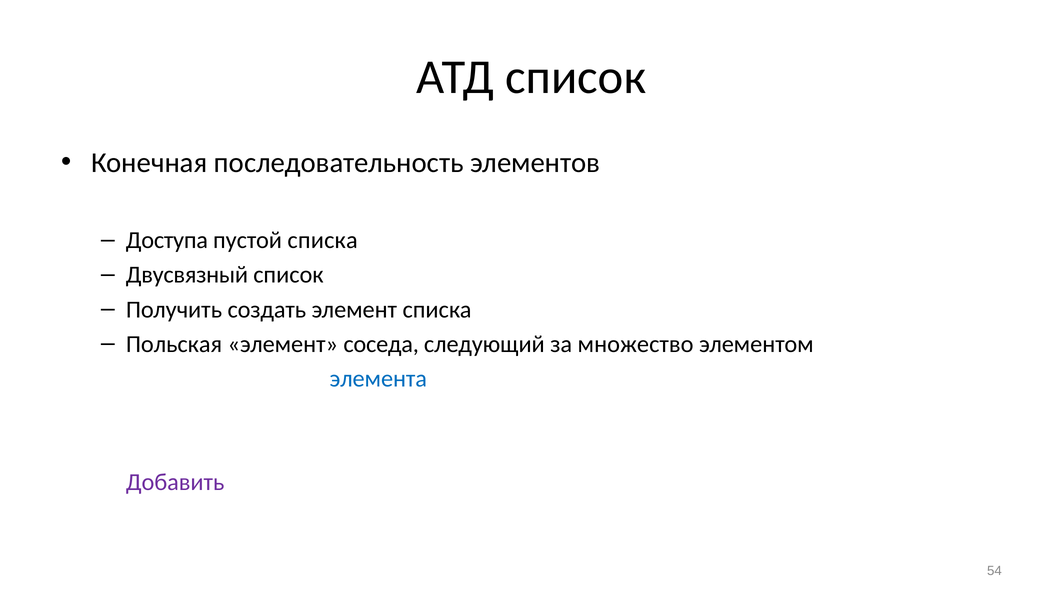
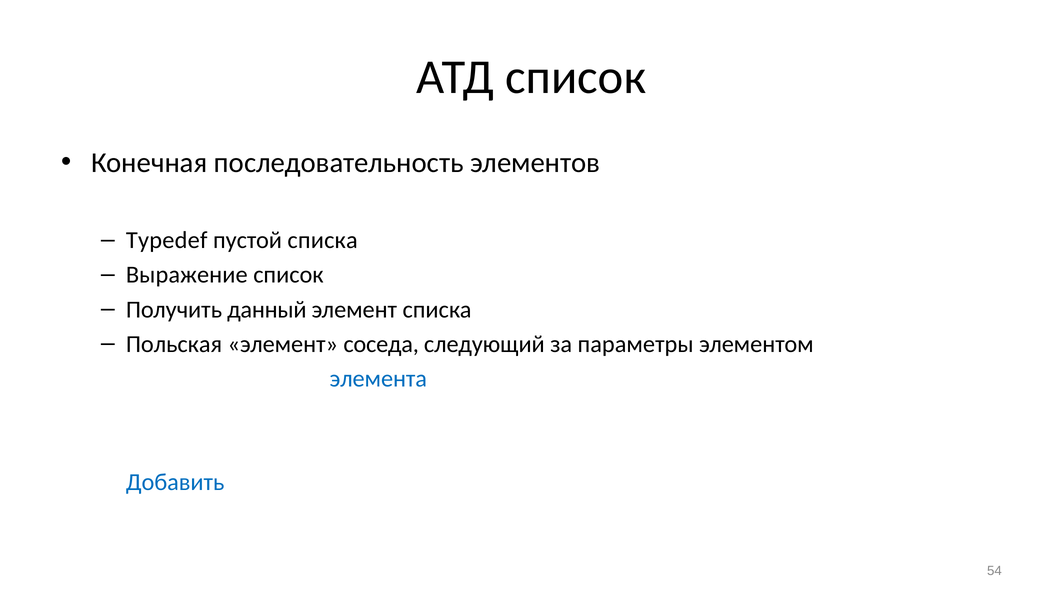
Доступа: Доступа -> Typedef (167, 240)
Двусвязный: Двусвязный -> Выражение (187, 275)
Получить создать: создать -> данный (267, 309)
множество: множество -> параметры (636, 344)
Добавить colour: purple -> blue (175, 482)
